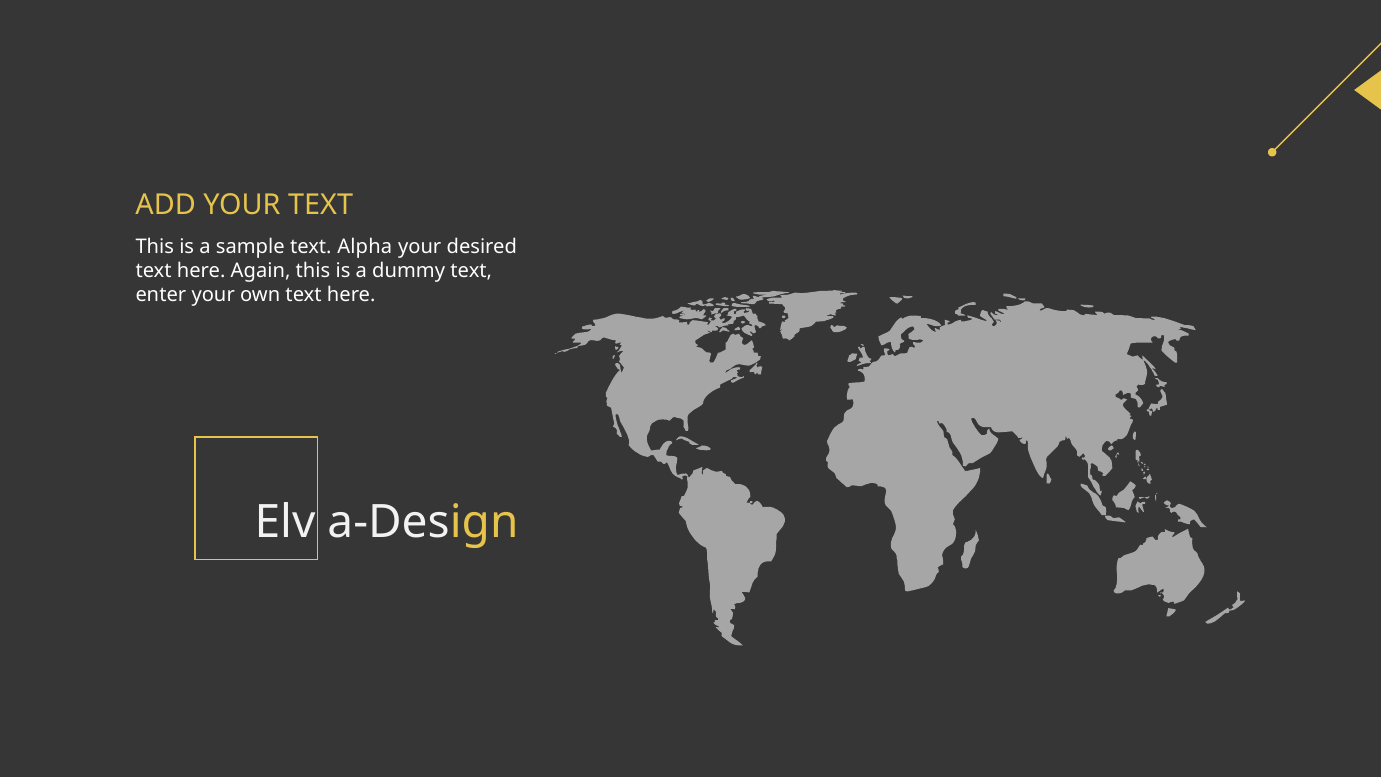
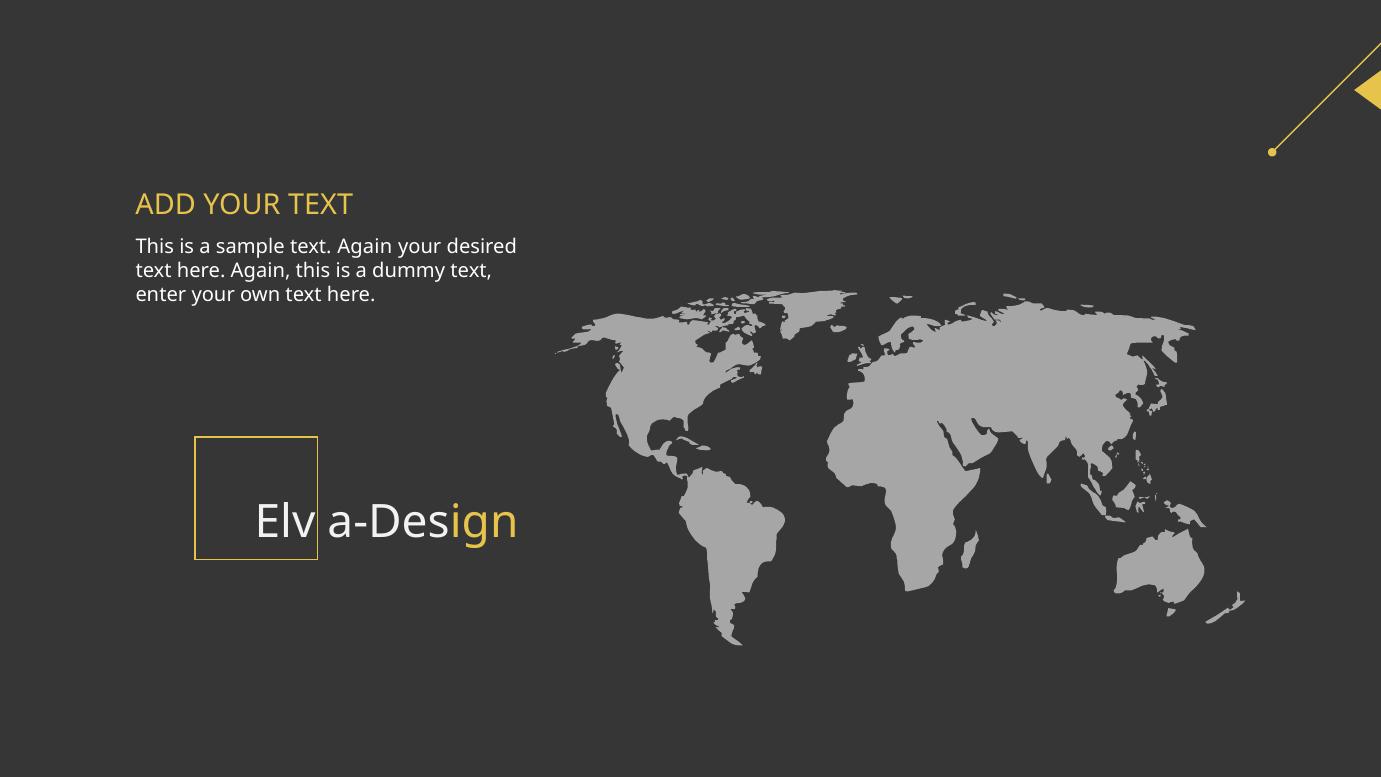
text Alpha: Alpha -> Again (365, 246)
